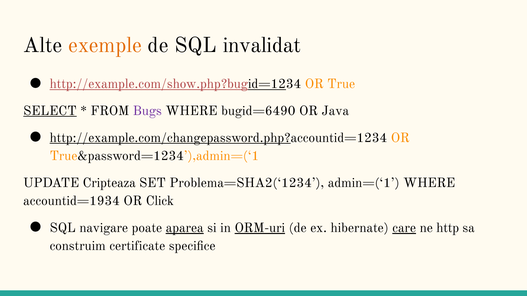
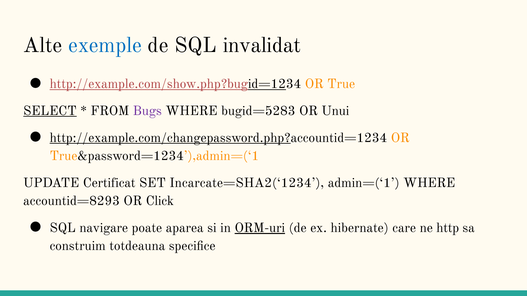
exemple colour: orange -> blue (105, 45)
bugid=6490: bugid=6490 -> bugid=5283 (258, 111)
Java: Java -> Unui (335, 111)
Cripteaza: Cripteaza -> Certificat (109, 183)
Problema=SHA2(‘1234: Problema=SHA2(‘1234 -> Incarcate=SHA2(‘1234 (247, 183)
accountid=1934: accountid=1934 -> accountid=8293 (72, 201)
aparea underline: present -> none (185, 228)
care underline: present -> none (404, 228)
certificate: certificate -> totdeauna (137, 246)
